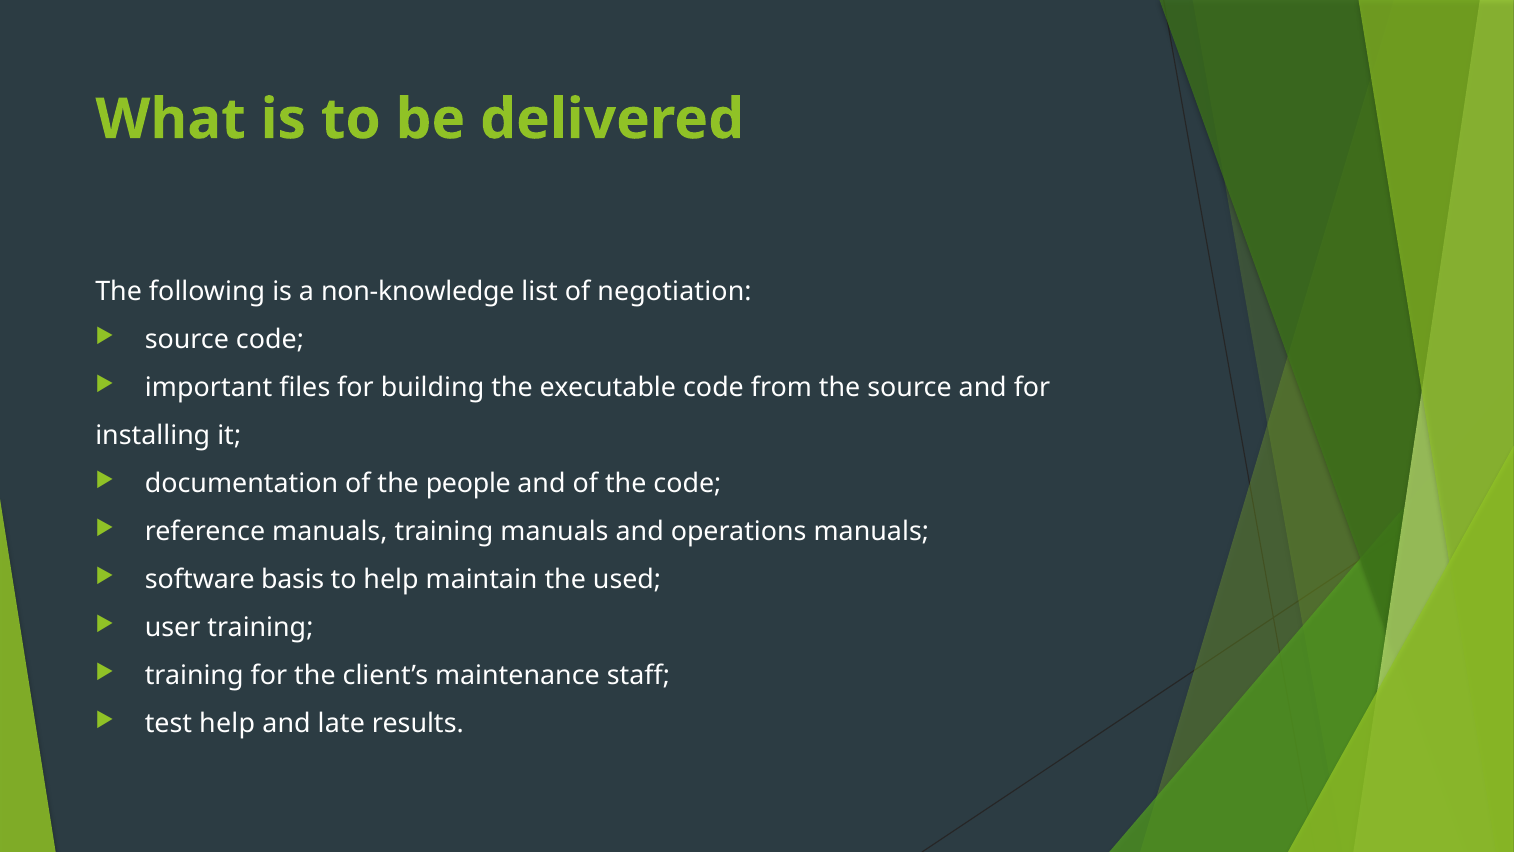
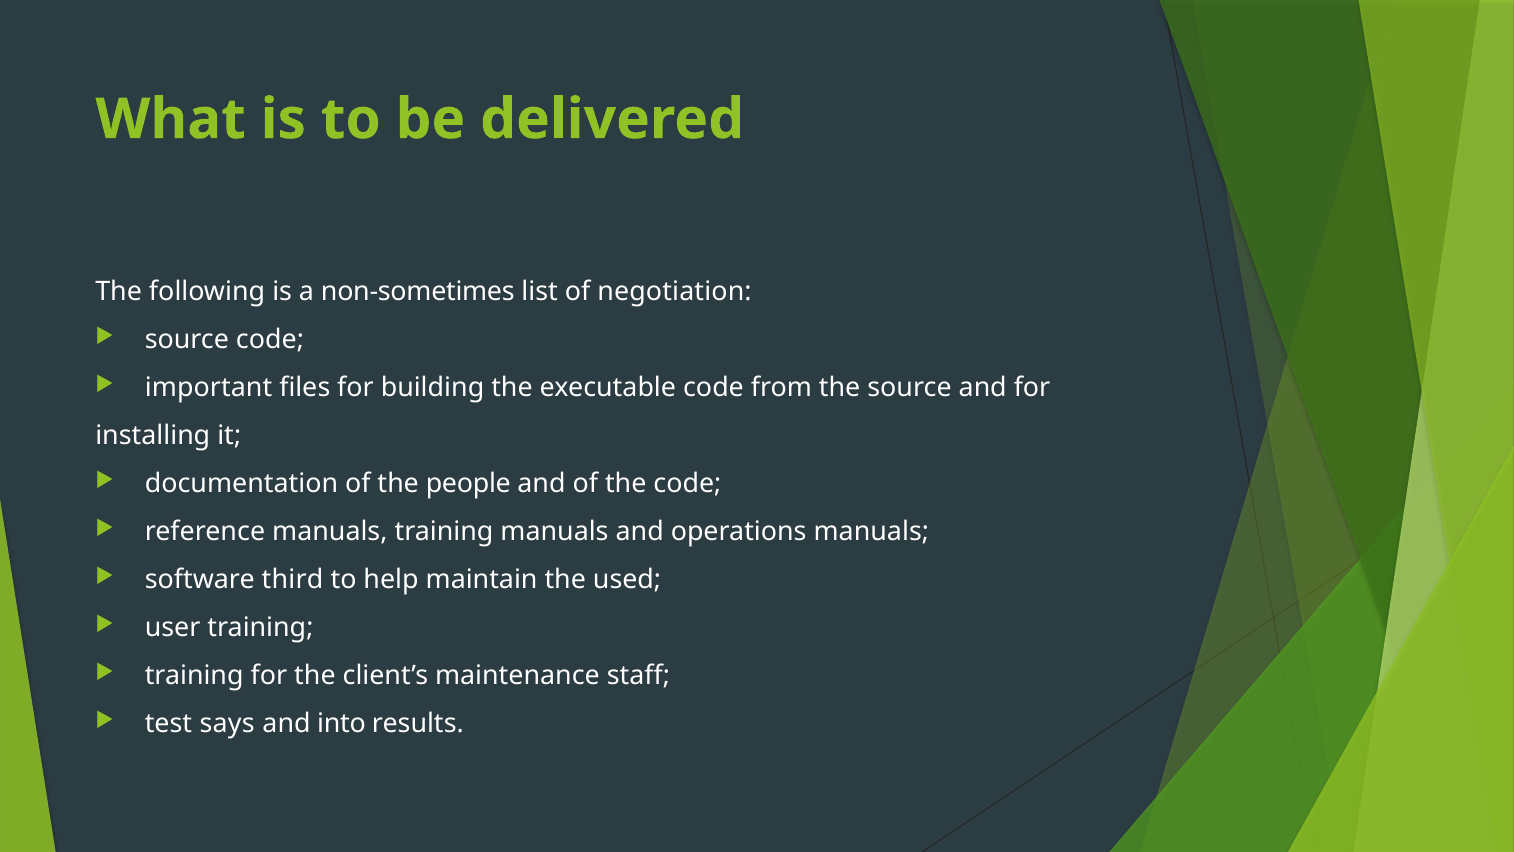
non-knowledge: non-knowledge -> non-sometimes (418, 292)
basis: basis -> third (292, 580)
test help: help -> says (227, 724)
late: late -> into (342, 724)
